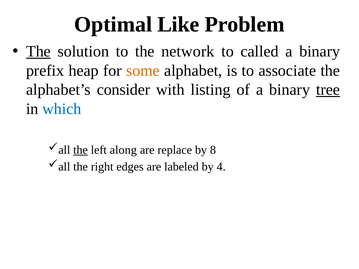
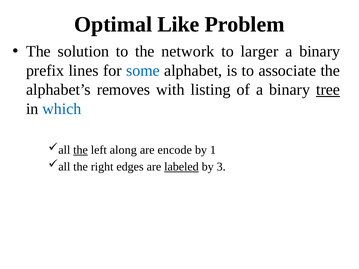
The underline: present -> none (38, 51)
called: called -> larger (260, 51)
heap: heap -> lines (84, 71)
some colour: orange -> blue (143, 71)
consider: consider -> removes (123, 90)
replace: replace -> encode (175, 150)
8: 8 -> 1 (213, 150)
labeled underline: none -> present (181, 167)
4: 4 -> 3 (221, 167)
